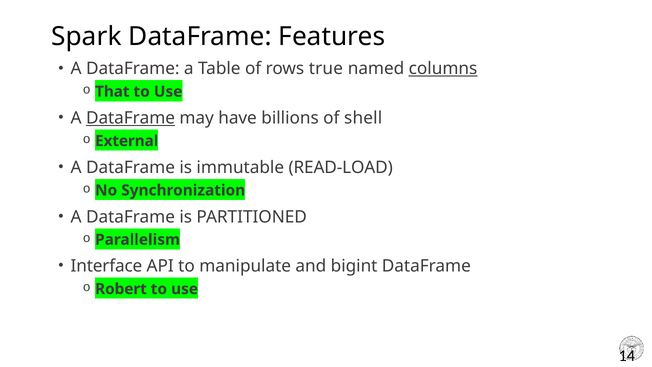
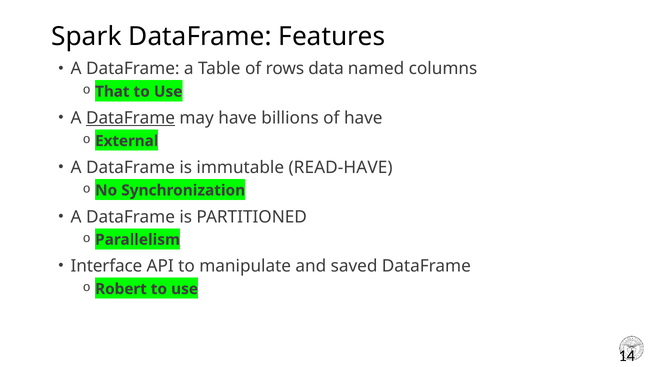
true: true -> data (326, 69)
columns underline: present -> none (443, 69)
of shell: shell -> have (363, 118)
READ-LOAD: READ-LOAD -> READ-HAVE (341, 167)
bigint: bigint -> saved (354, 266)
